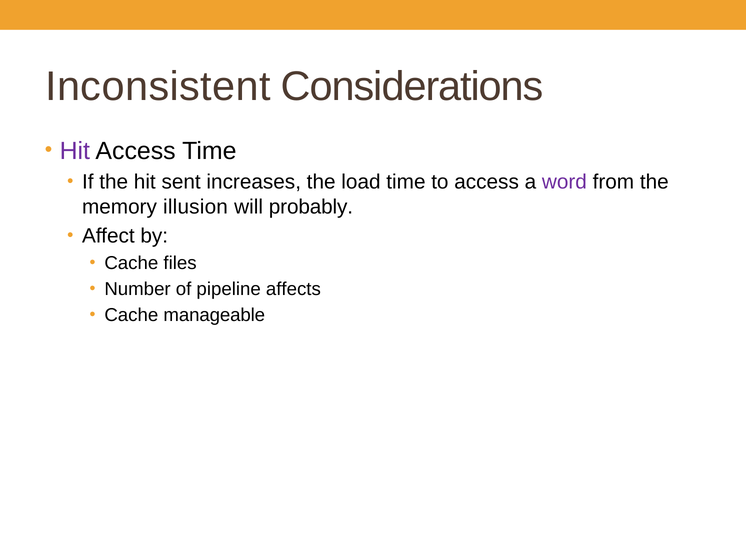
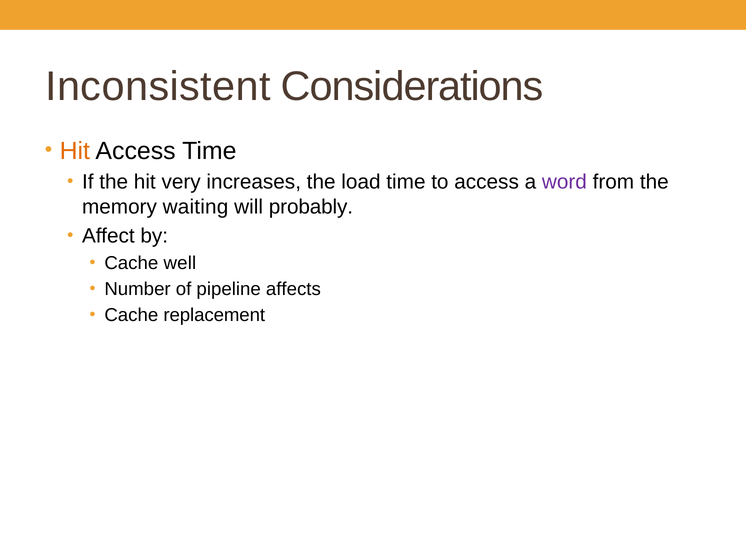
Hit colour: purple -> orange (75, 151)
sent: sent -> very (181, 182)
illusion: illusion -> waiting (196, 207)
files: files -> well (180, 263)
manageable: manageable -> replacement (214, 315)
